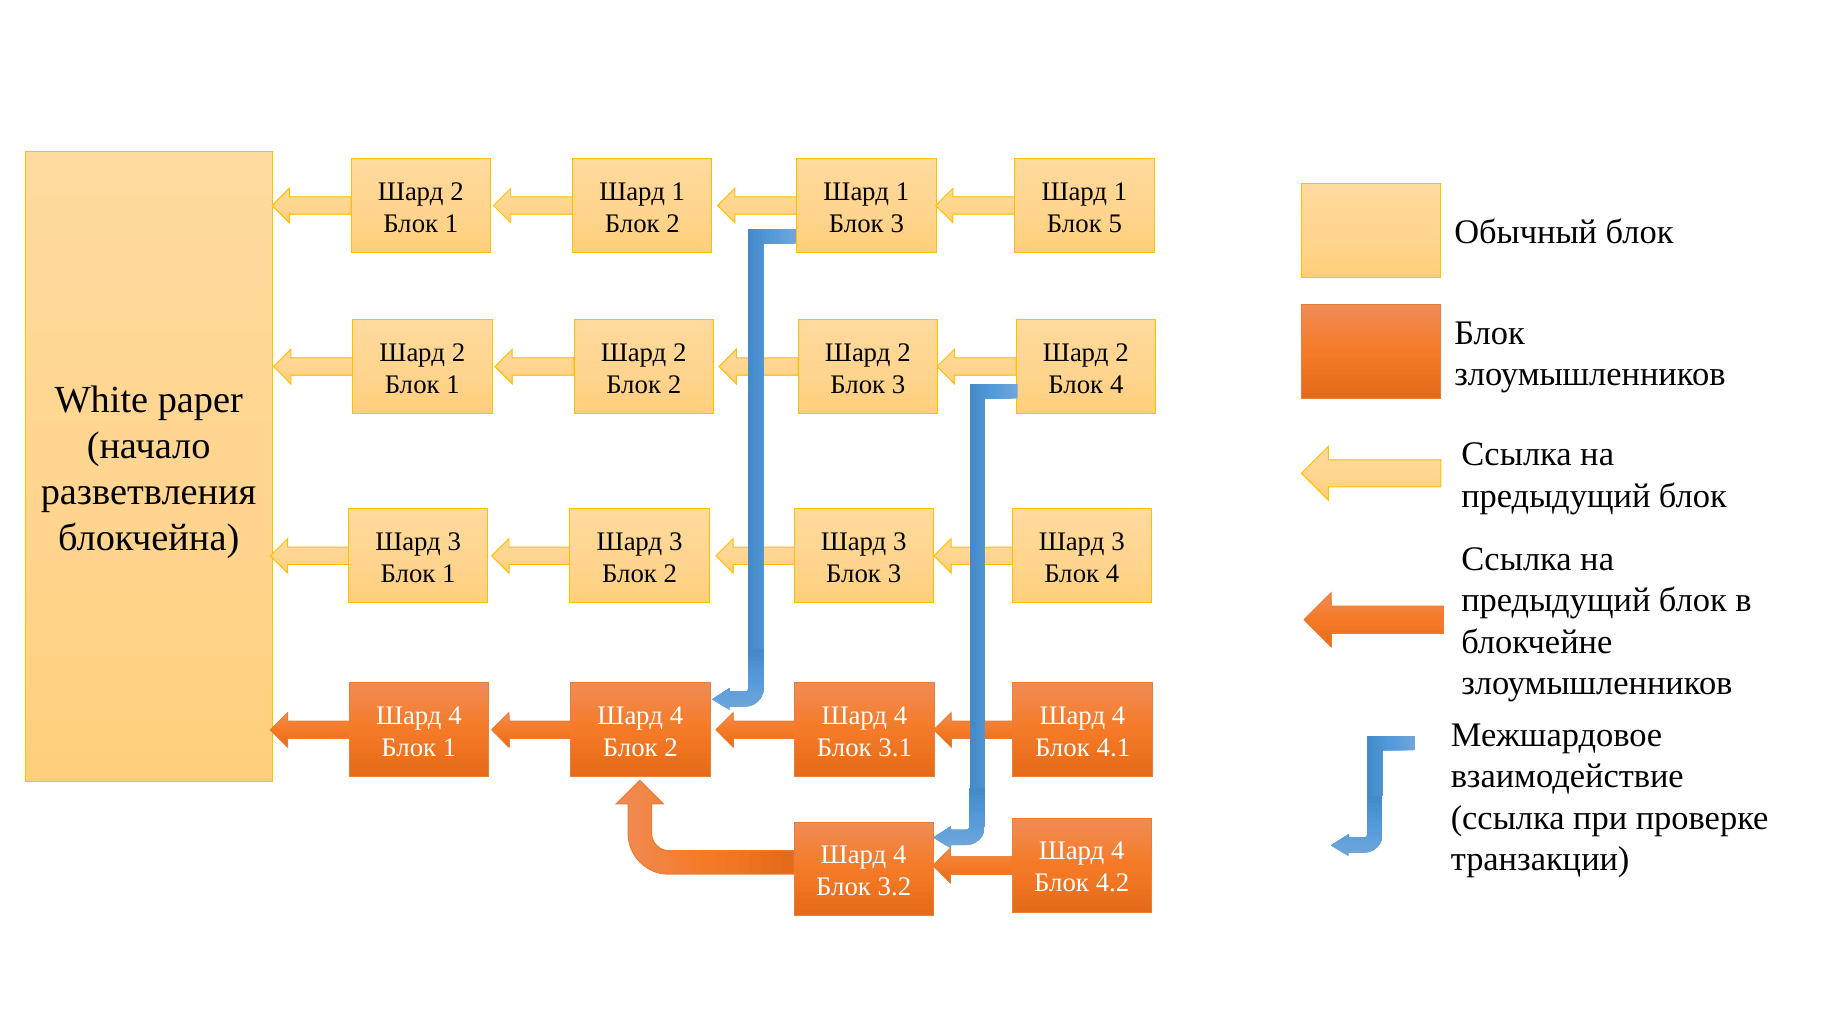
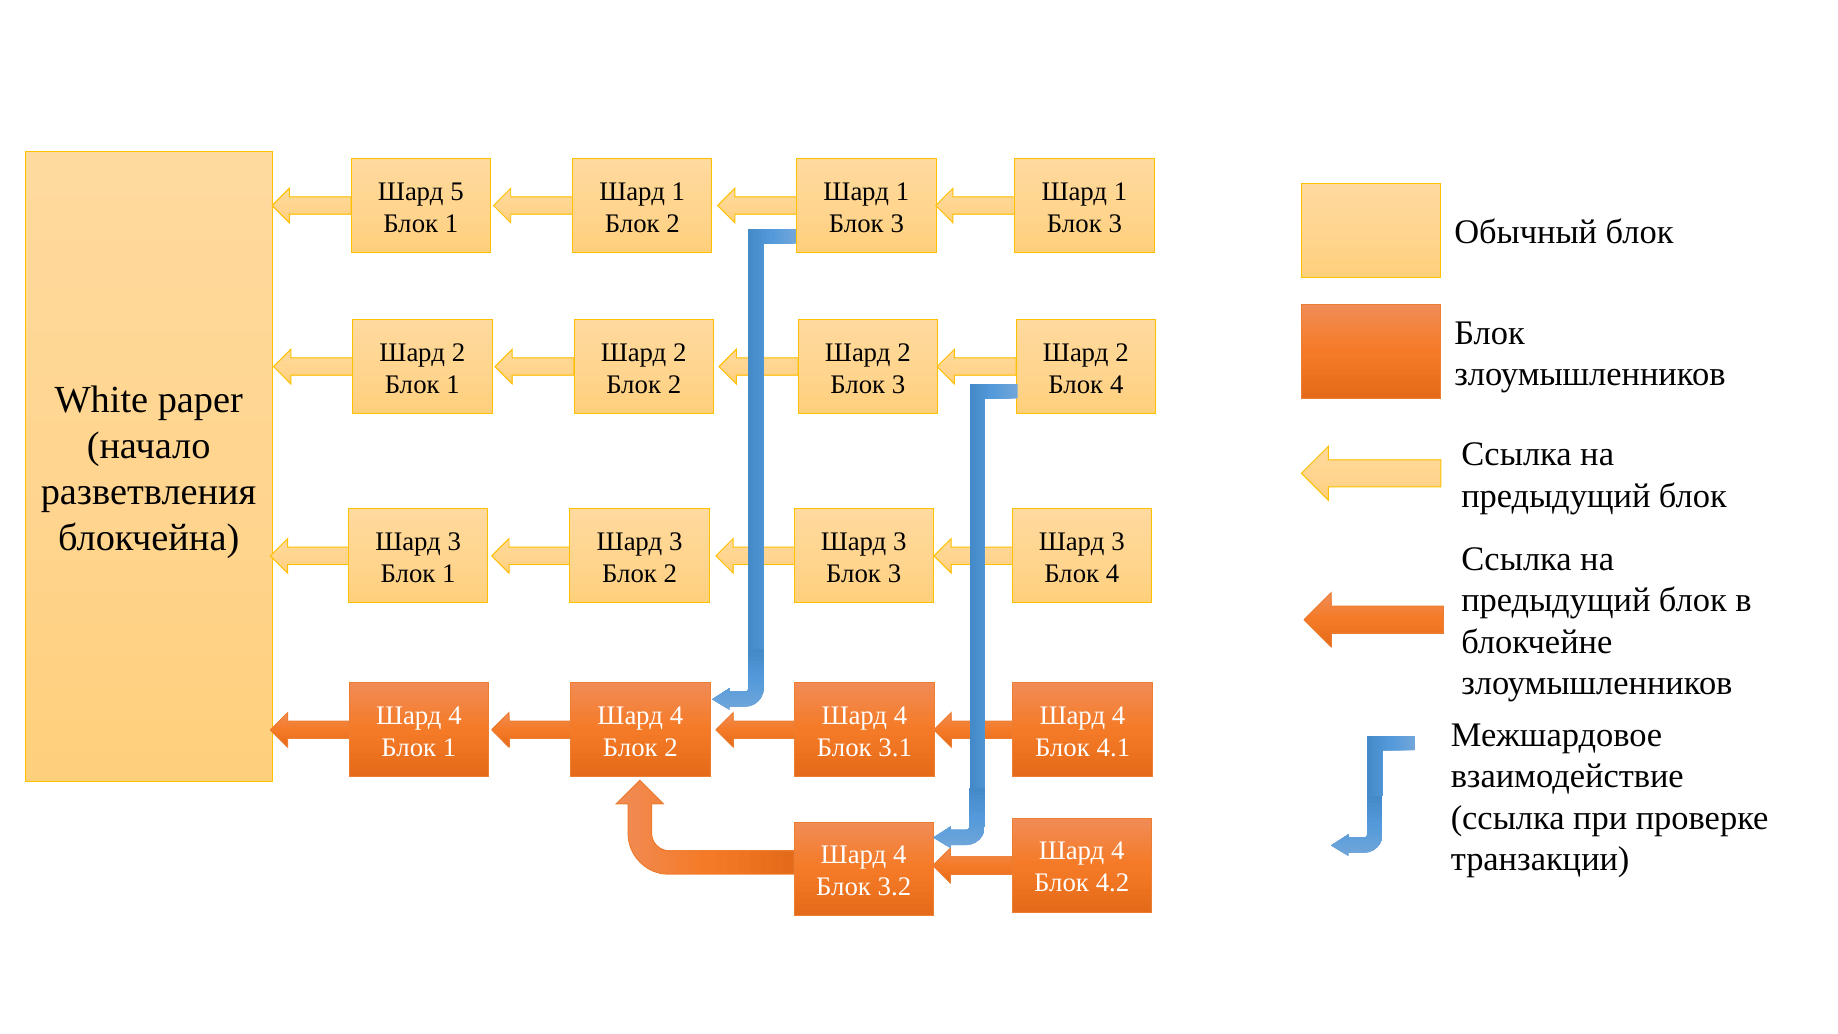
2: 2 -> 5 (457, 191)
5: 5 -> 3 (1115, 223)
